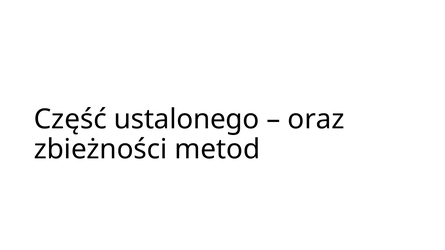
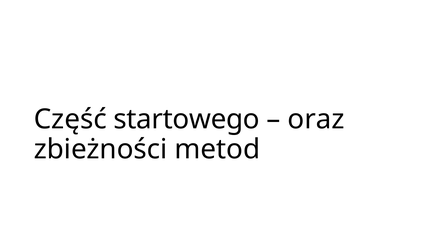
ustalonego: ustalonego -> startowego (187, 120)
